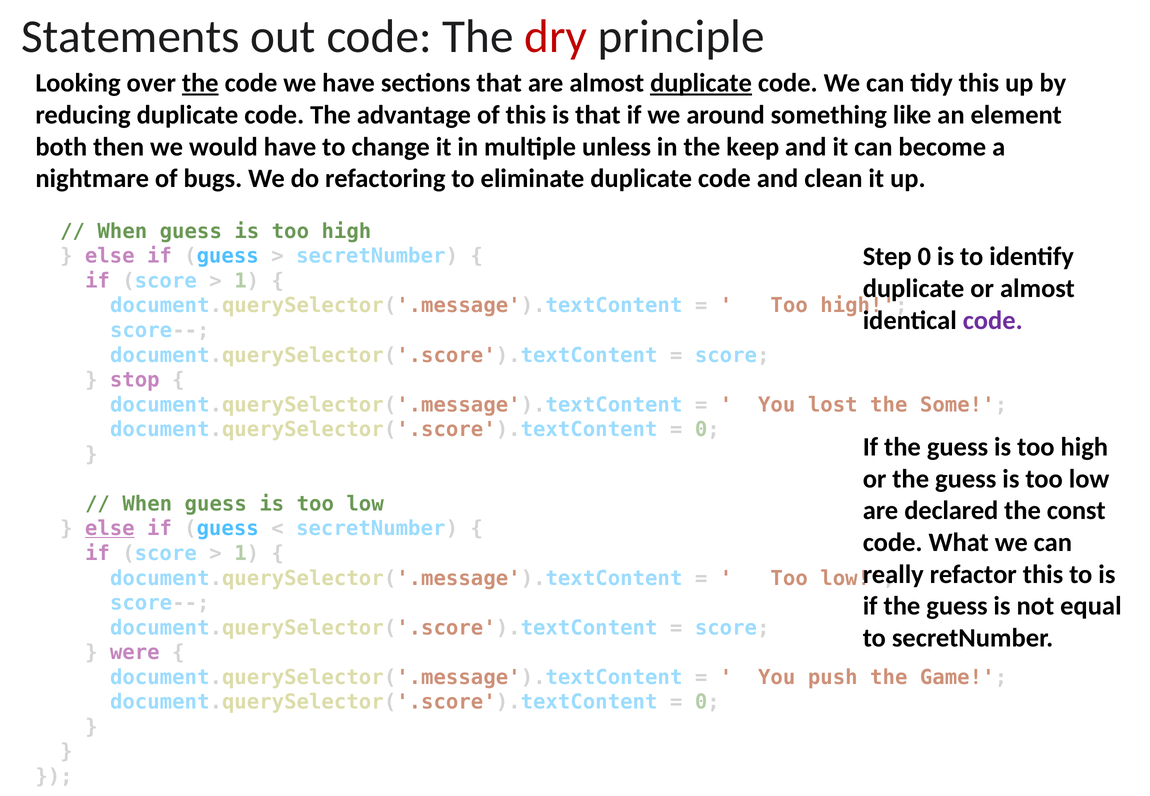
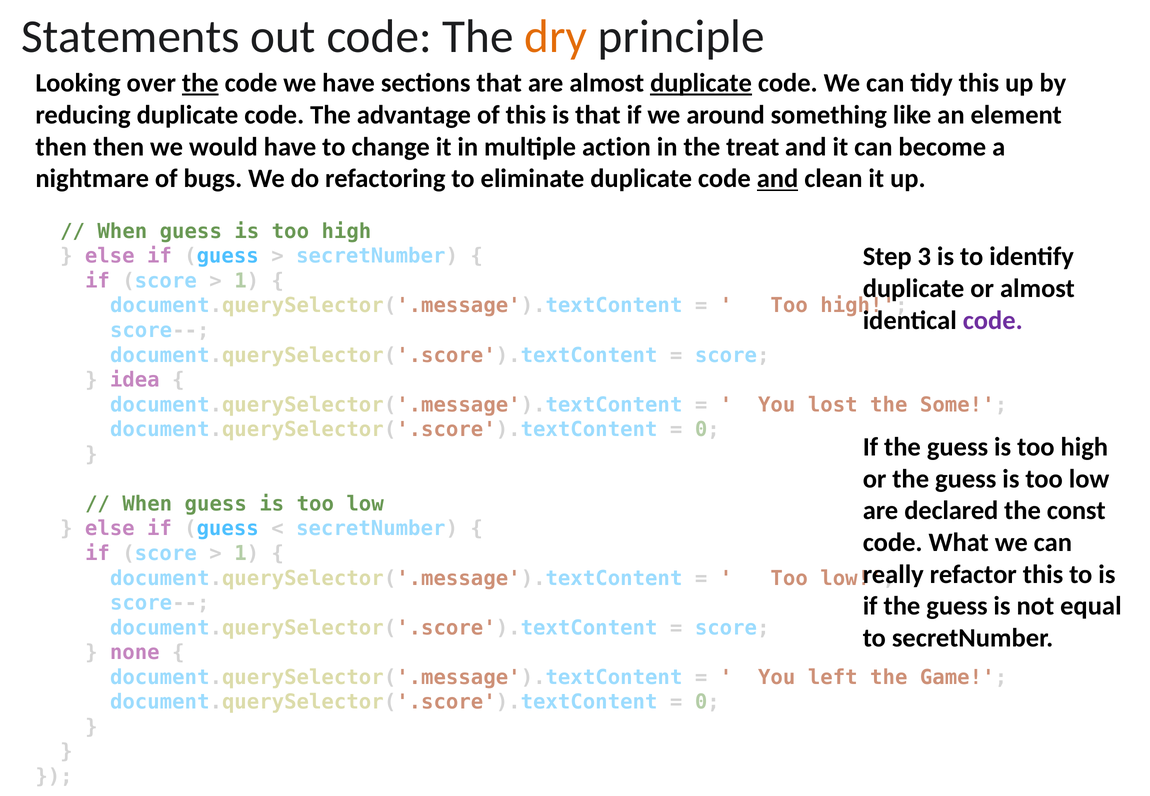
dry colour: red -> orange (556, 37)
both: both -> then (61, 147)
unless: unless -> action (616, 147)
keep: keep -> treat (753, 147)
and underline: none -> present (778, 179)
Step 0: 0 -> 3 (924, 257)
stop: stop -> idea (135, 380)
else underline: present -> none (110, 529)
were: were -> none (135, 653)
push: push -> left (833, 677)
